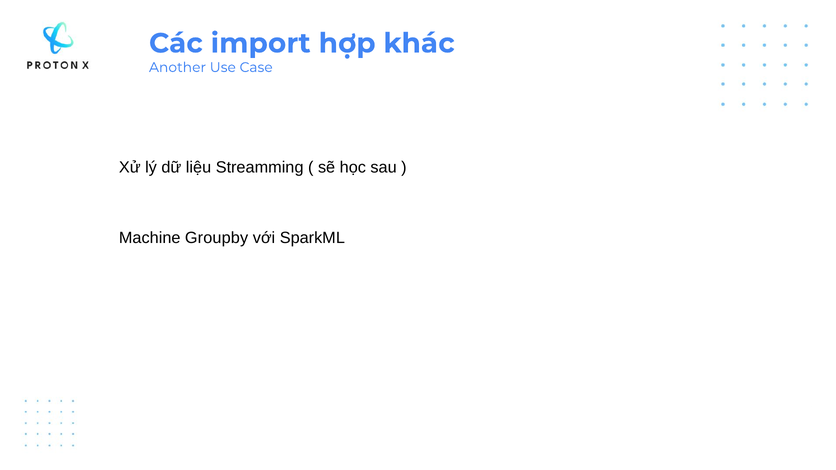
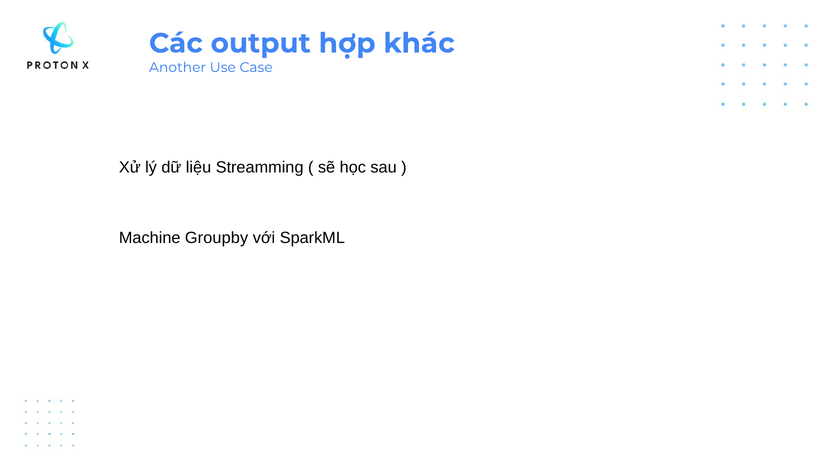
import: import -> output (261, 43)
